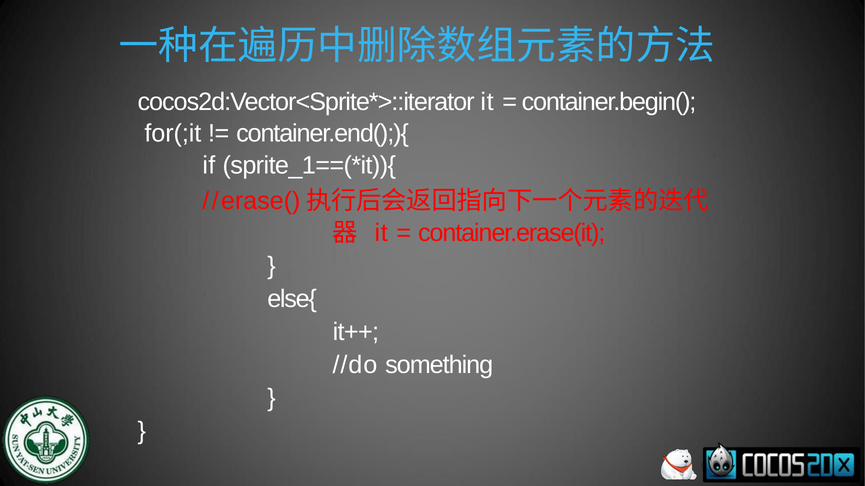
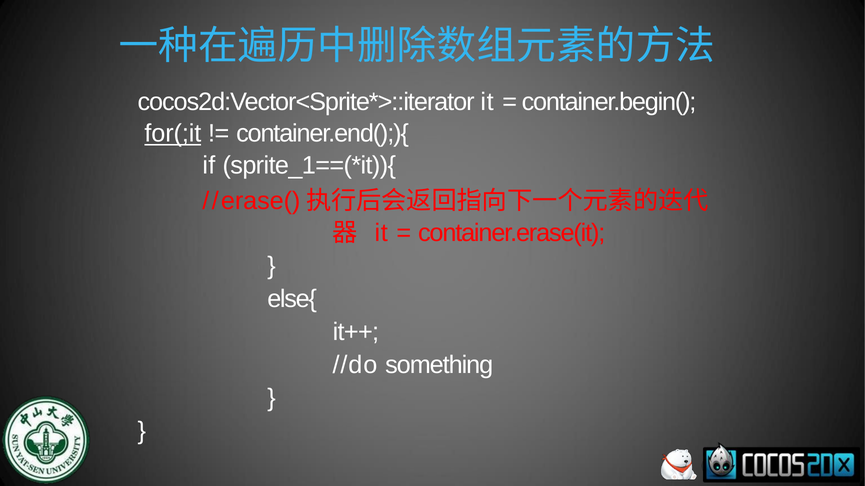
for(;it underline: none -> present (173, 134)
